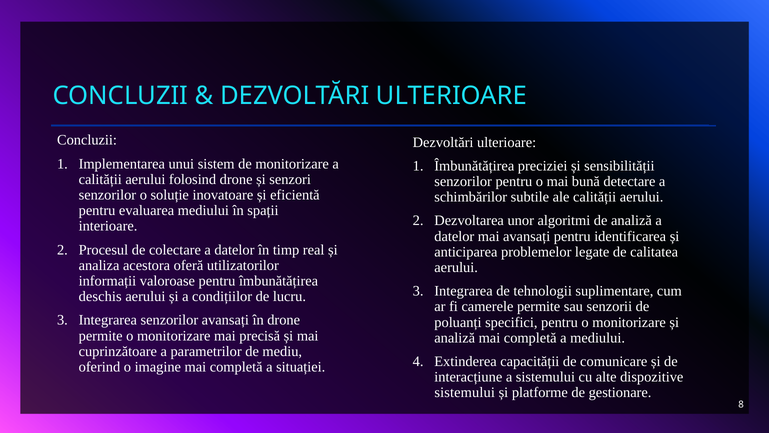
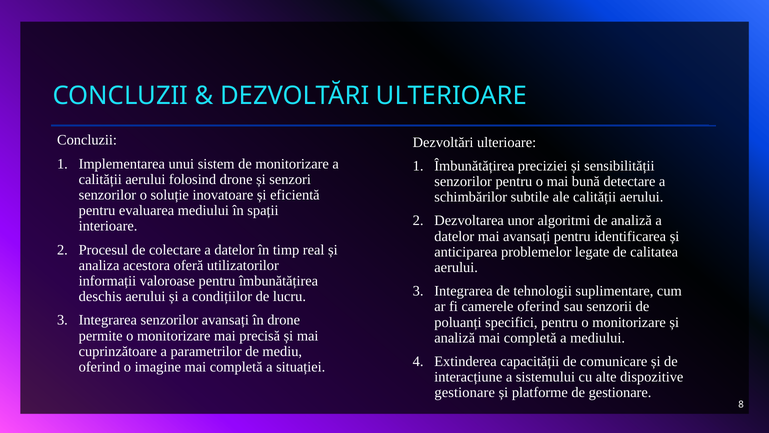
camerele permite: permite -> oferind (538, 306)
sistemului: sistemului -> gestionare (465, 392)
